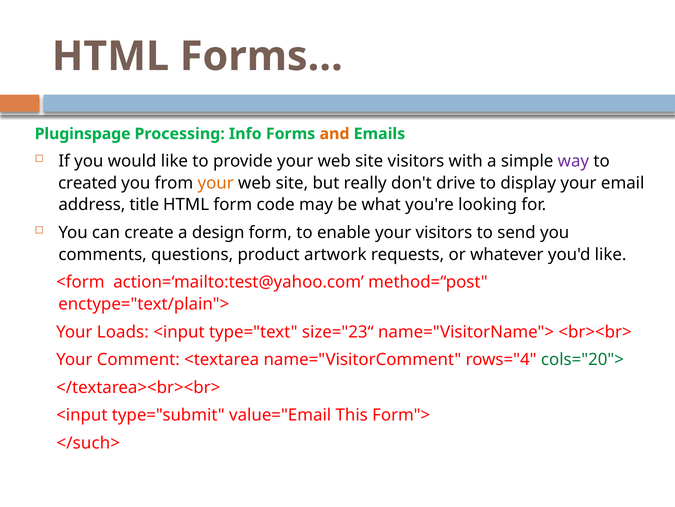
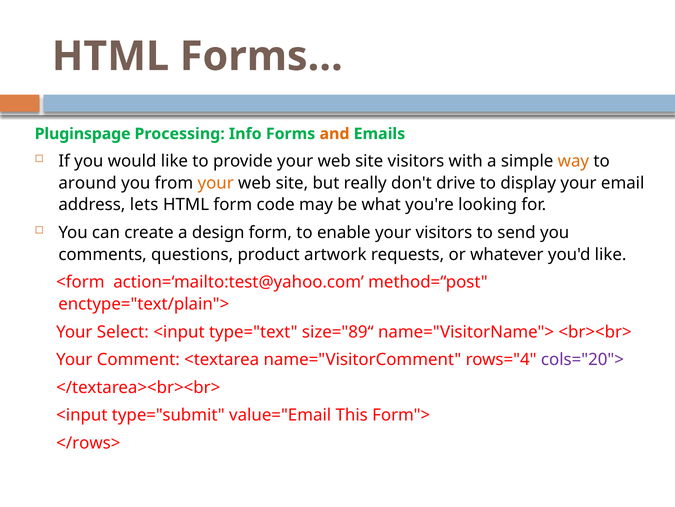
way colour: purple -> orange (573, 161)
created: created -> around (88, 183)
title: title -> lets (144, 205)
Loads: Loads -> Select (123, 332)
size="23“: size="23“ -> size="89“ (338, 332)
cols="20"> colour: green -> purple (582, 359)
</such>: </such> -> </rows> (88, 442)
